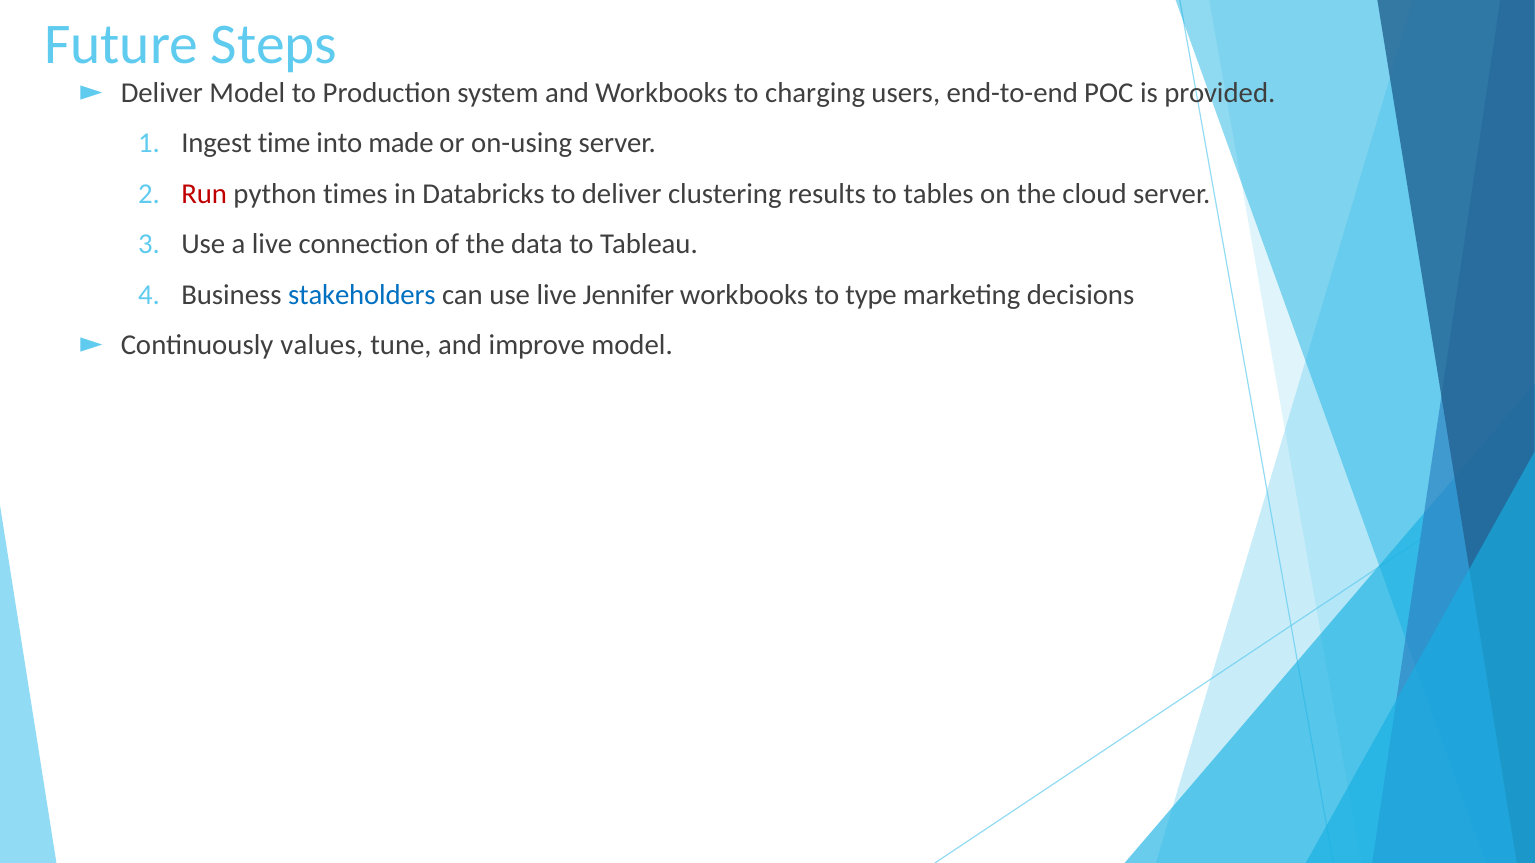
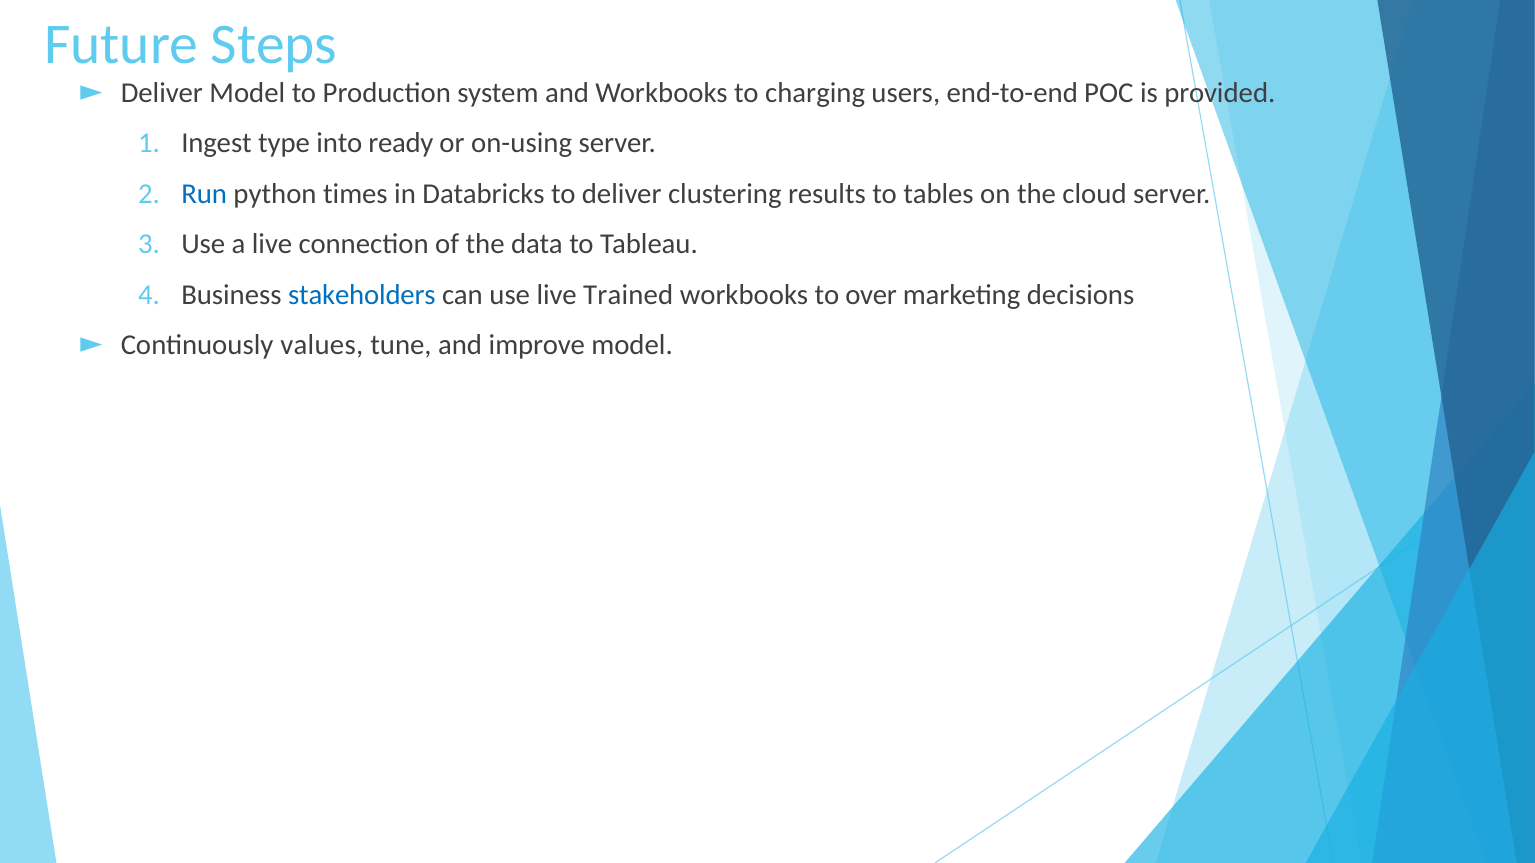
time: time -> type (284, 143)
made: made -> ready (401, 143)
Run colour: red -> blue (204, 194)
Jennifer: Jennifer -> Trained (628, 295)
type: type -> over (871, 295)
